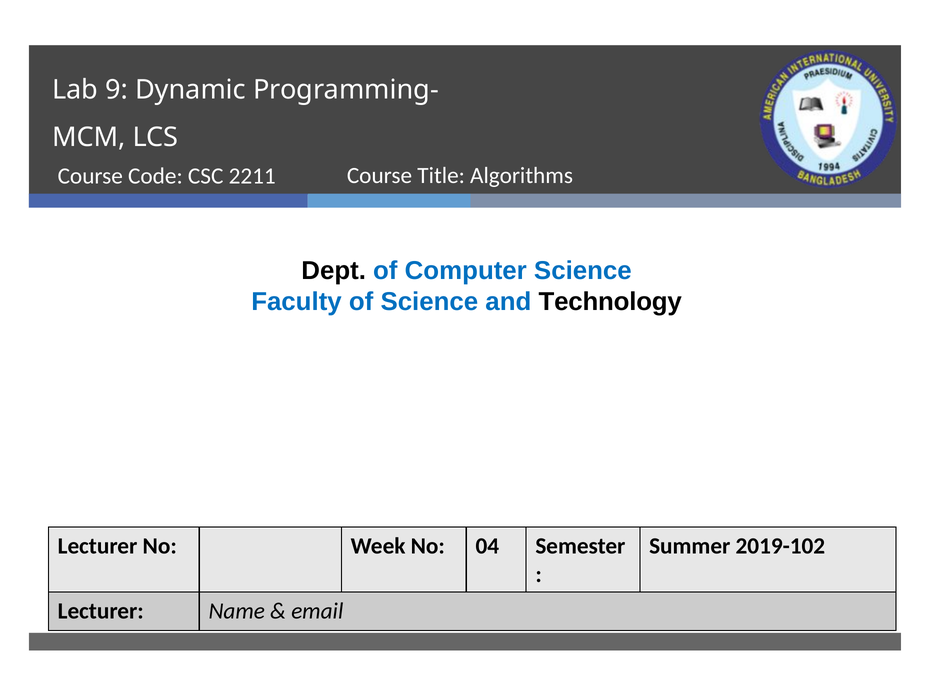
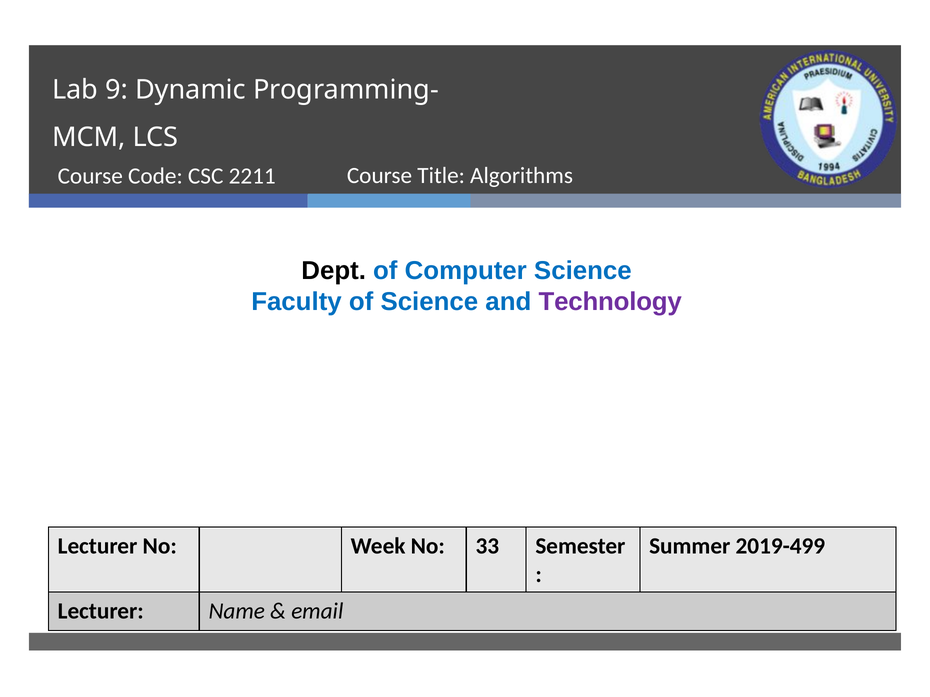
Technology colour: black -> purple (610, 302)
04: 04 -> 33 (487, 547)
2019-102: 2019-102 -> 2019-499 (780, 547)
